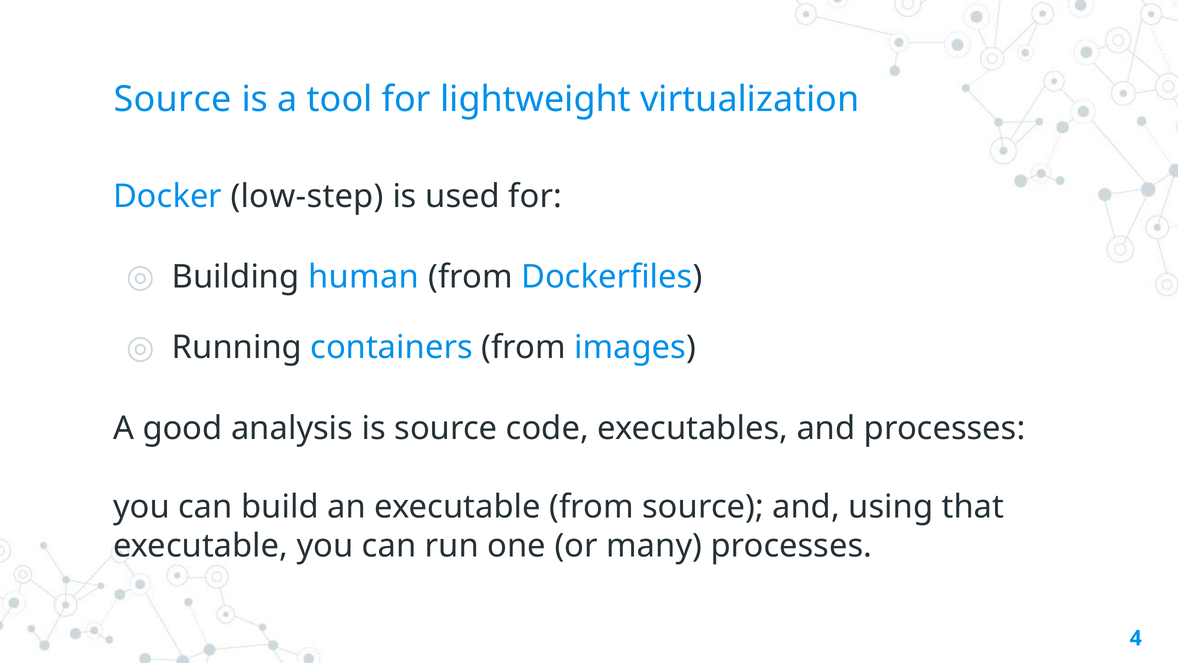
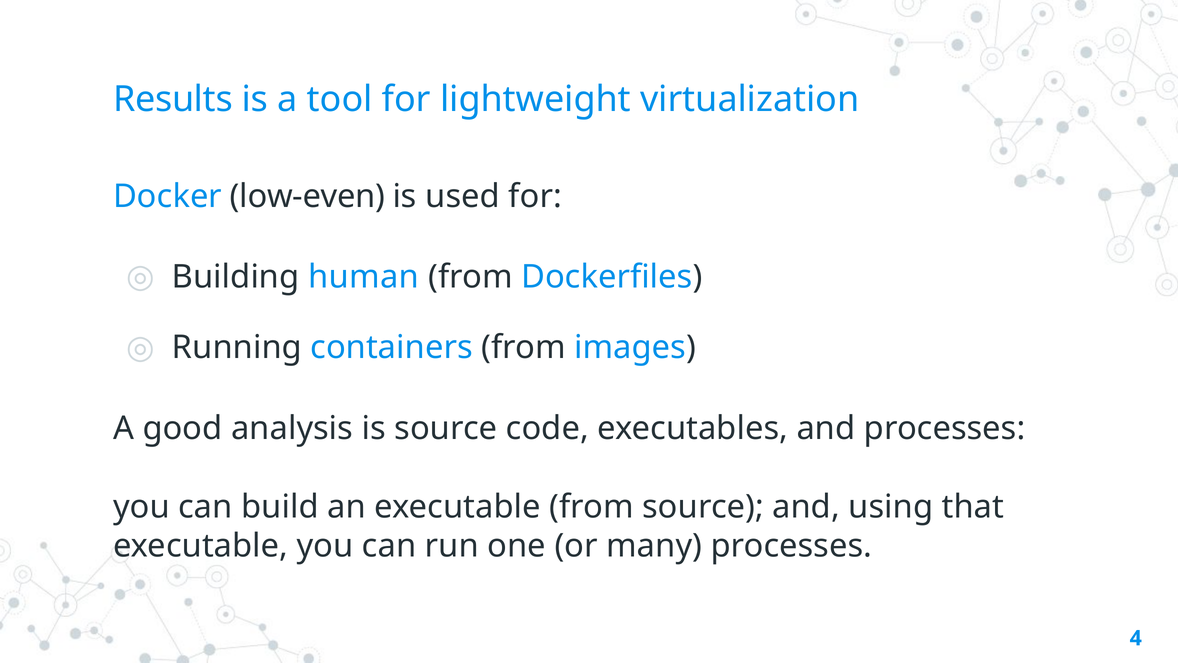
Source: Source -> Results (173, 99)
low-step: low-step -> low-even (307, 196)
